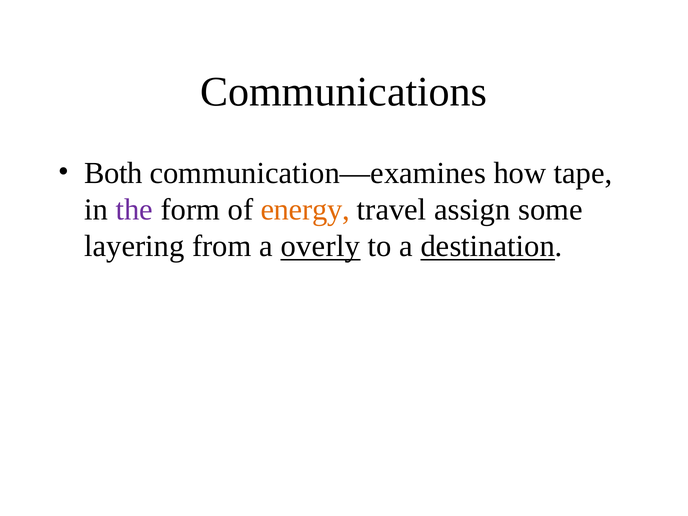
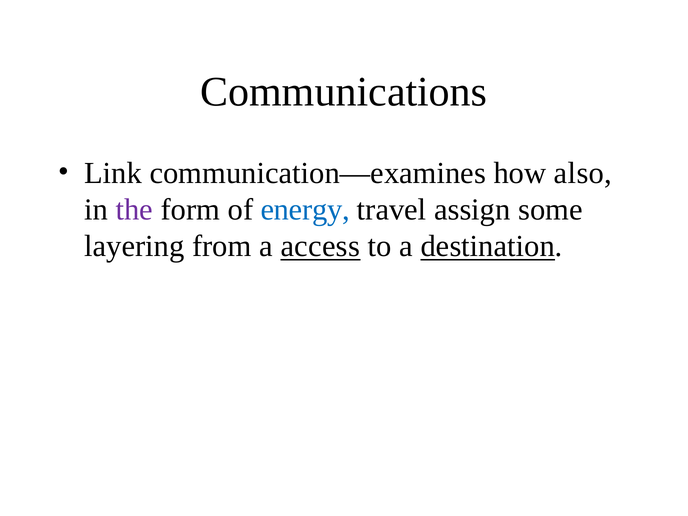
Both: Both -> Link (113, 173)
tape: tape -> also (583, 173)
energy colour: orange -> blue (305, 210)
overly: overly -> access (320, 246)
